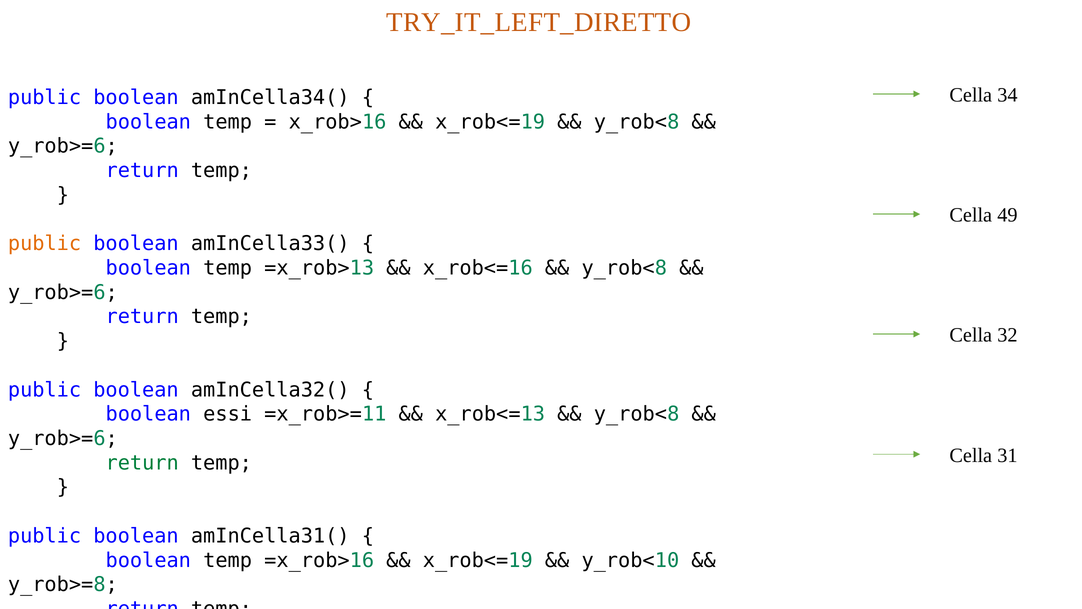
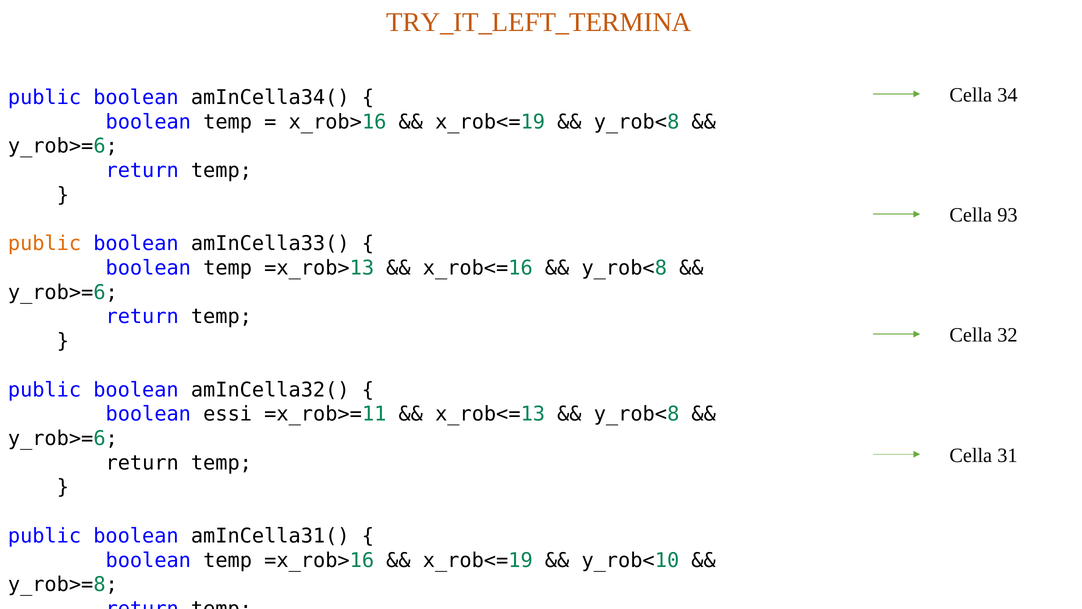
TRY_IT_LEFT_DIRETTO: TRY_IT_LEFT_DIRETTO -> TRY_IT_LEFT_TERMINA (539, 22)
49: 49 -> 93 (1007, 215)
return colour: green -> black (142, 463)
